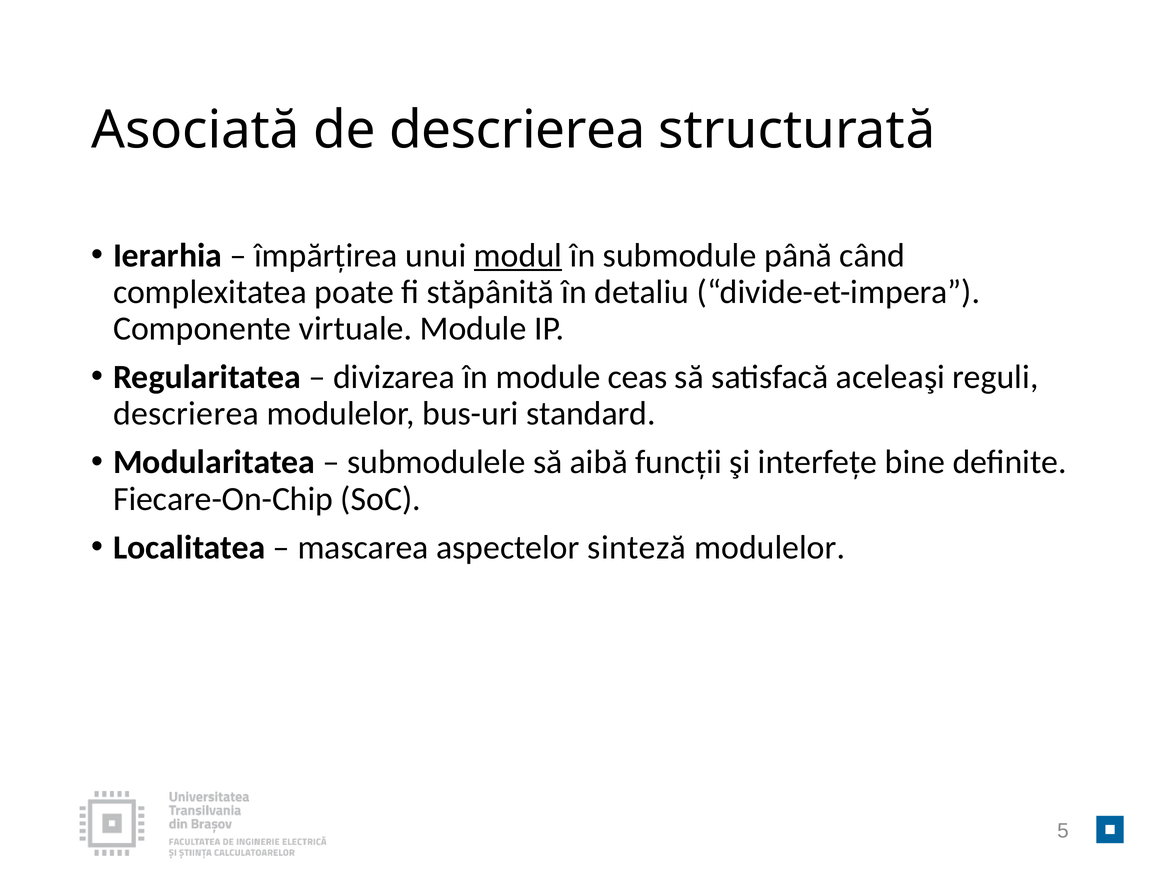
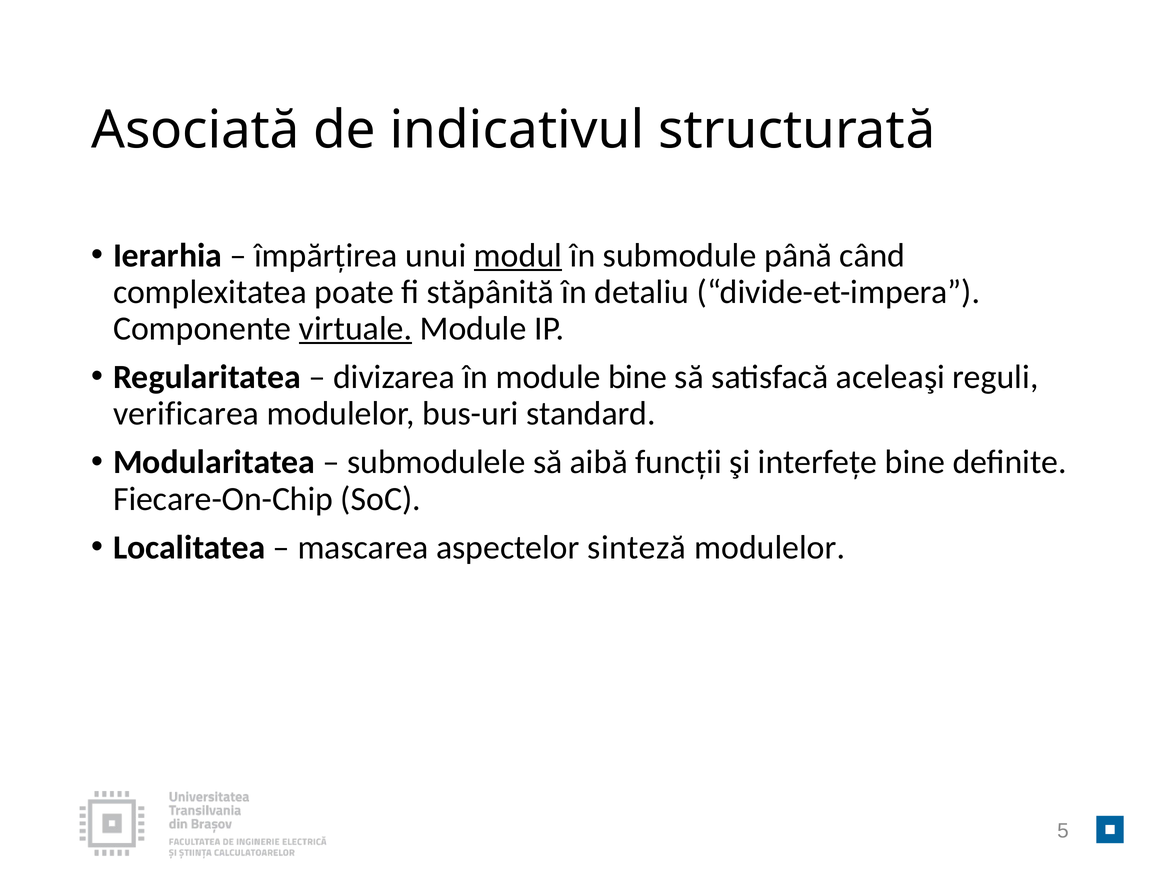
de descrierea: descrierea -> indicativul (517, 130)
virtuale underline: none -> present (356, 329)
module ceas: ceas -> bine (638, 377)
descrierea: descrierea -> verificarea (186, 414)
